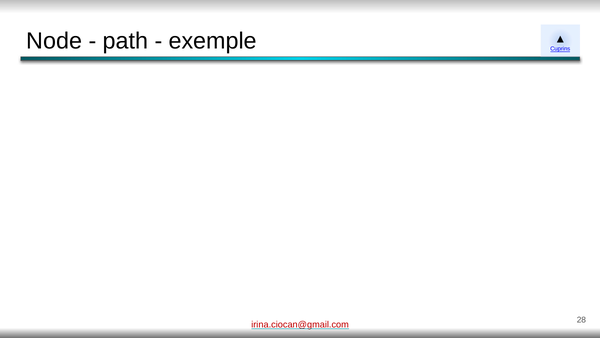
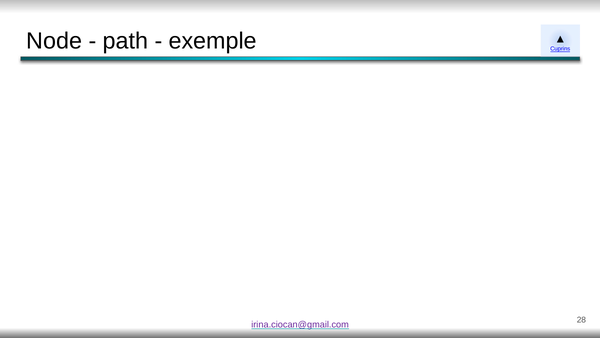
irina.ciocan@gmail.com colour: red -> purple (300, 324)
